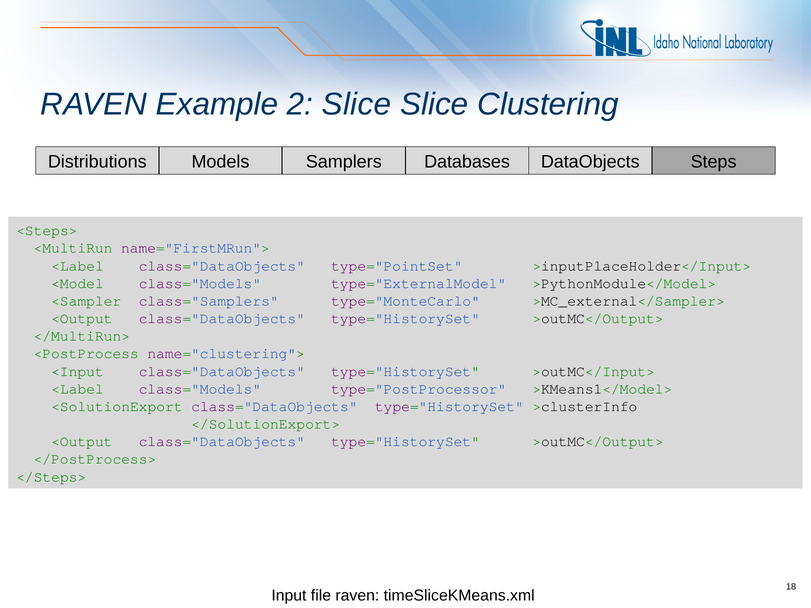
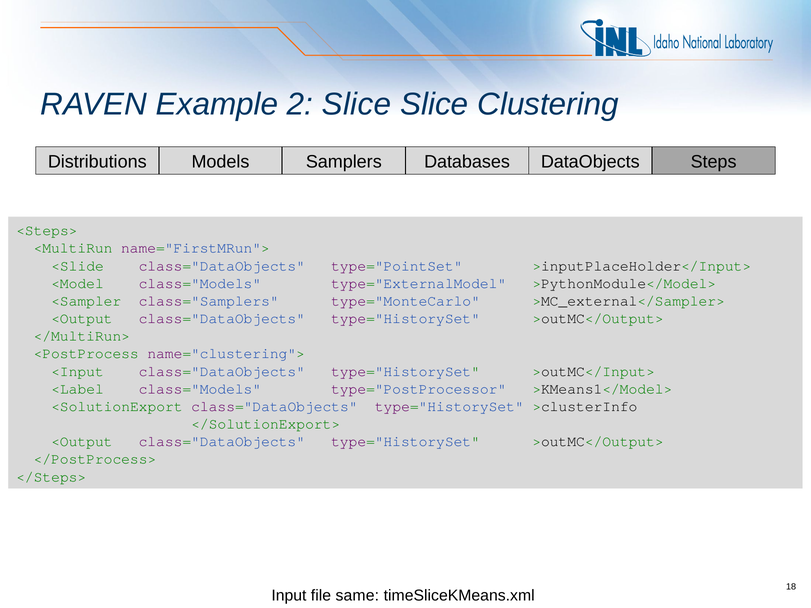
<Label: <Label -> <Slide (78, 266)
file raven: raven -> same (357, 596)
